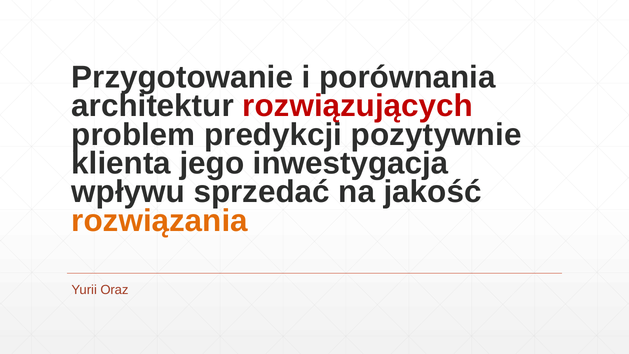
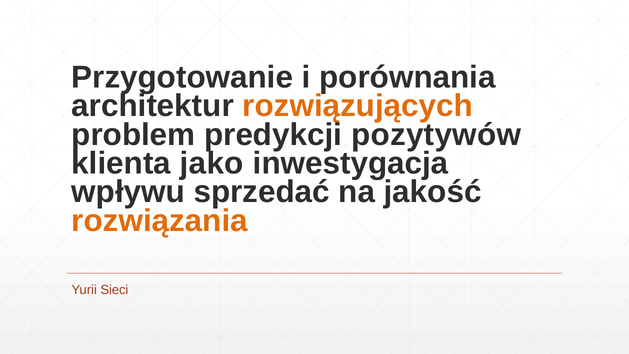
rozwiązujących colour: red -> orange (358, 106)
pozytywnie: pozytywnie -> pozytywów (436, 135)
jego: jego -> jako (212, 163)
Oraz: Oraz -> Sieci (114, 290)
